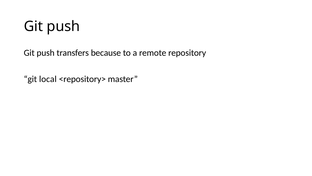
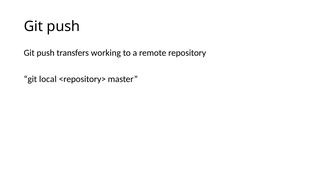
because: because -> working (106, 53)
